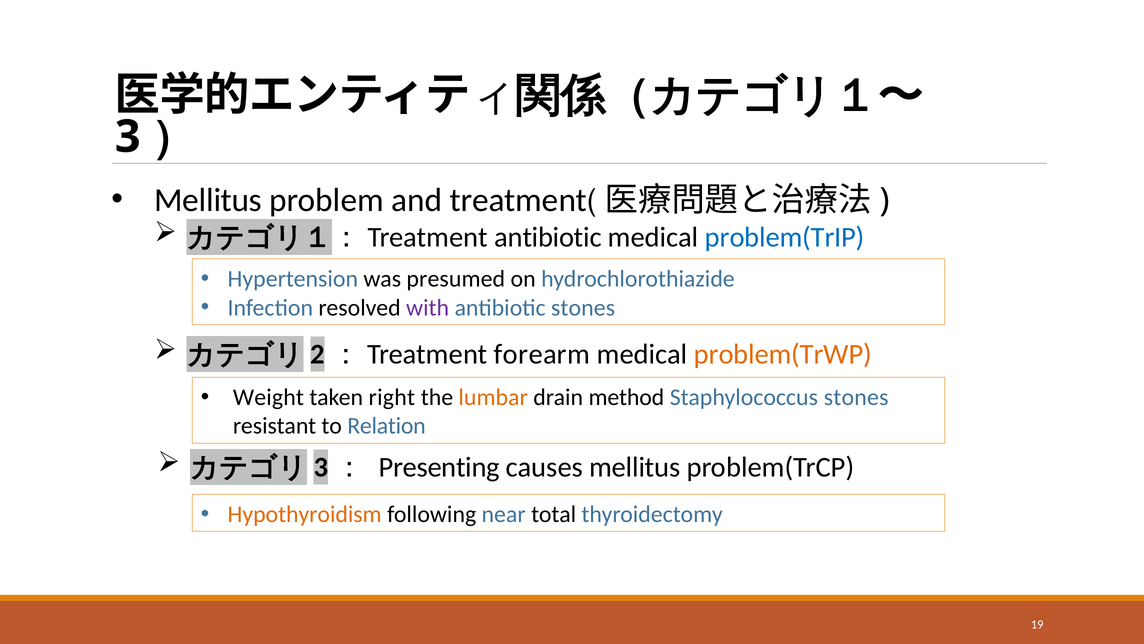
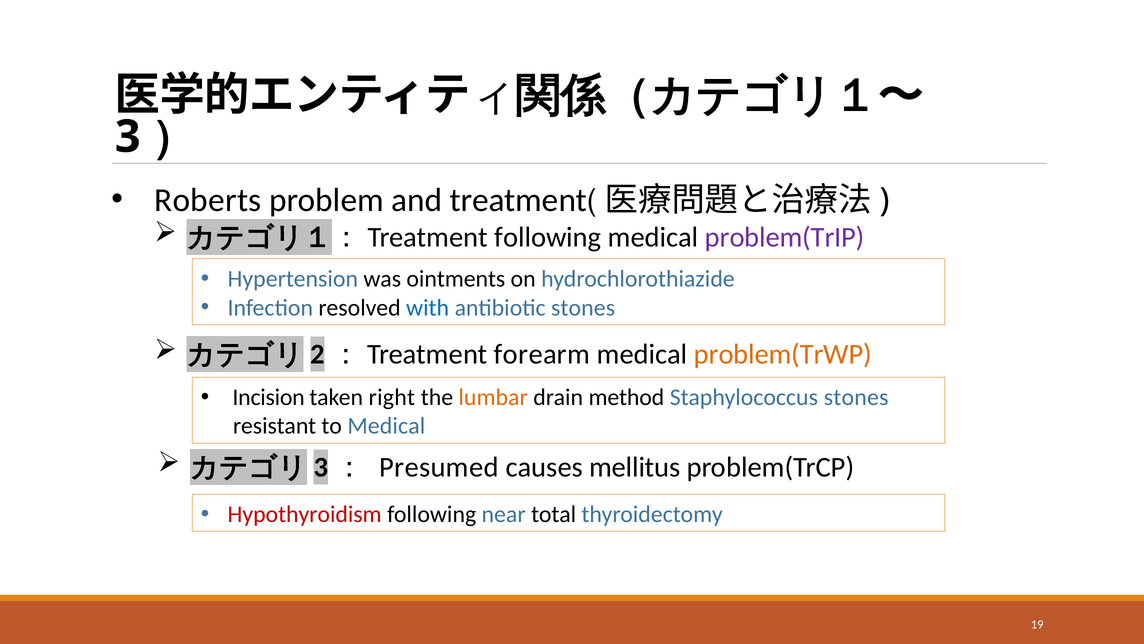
Mellitus: Mellitus -> Roberts (208, 200)
antibiotic: antibiotic -> following (548, 237)
problem(TrIP colour: blue -> purple (785, 237)
presumed: presumed -> ointments (456, 279)
with colour: purple -> blue (428, 307)
Weight: Weight -> Incision (269, 397)
to Relation: Relation -> Medical (386, 426)
Presenting: Presenting -> Presumed (439, 467)
Hypothyroidism colour: orange -> red (305, 514)
